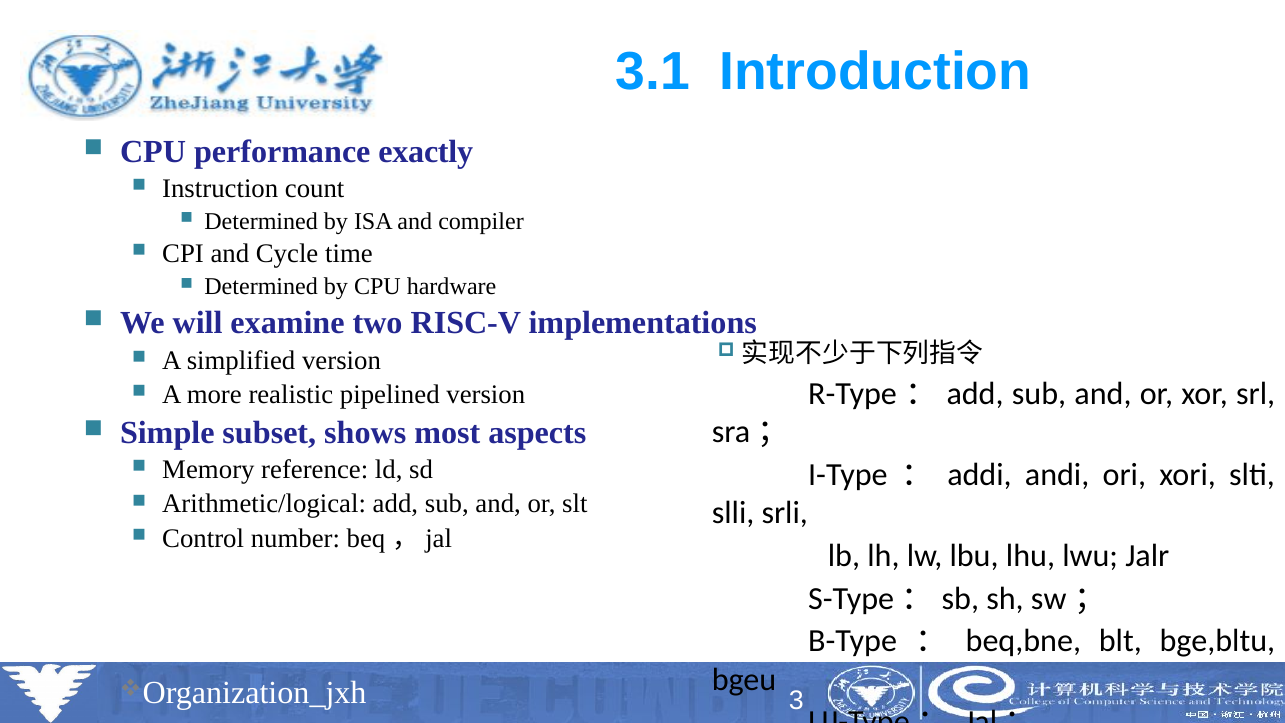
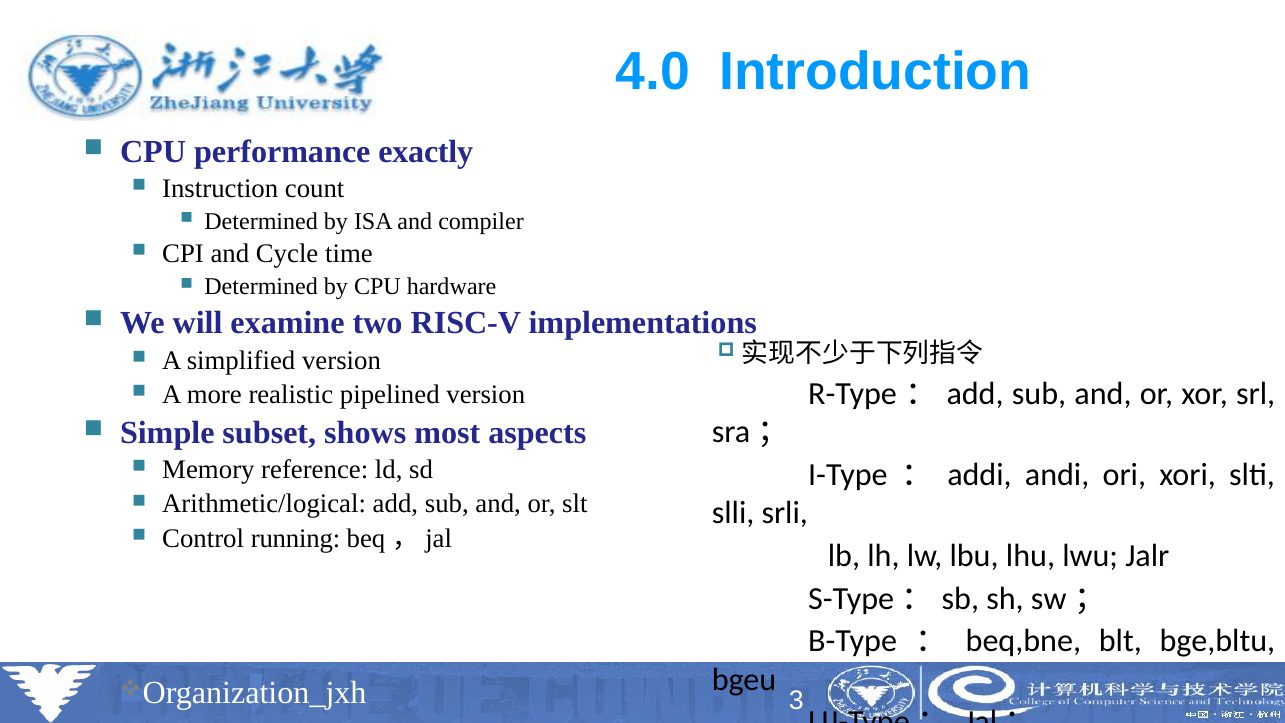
3.1: 3.1 -> 4.0 (653, 72)
number: number -> running (296, 538)
